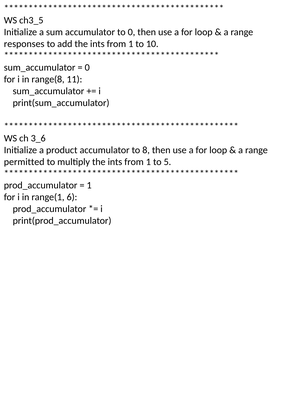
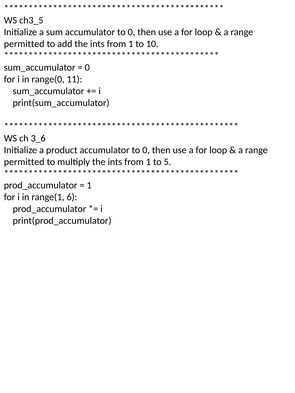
responses: responses -> permitted (24, 44)
range(8: range(8 -> range(0 (48, 79)
product accumulator to 8: 8 -> 0 (146, 150)
